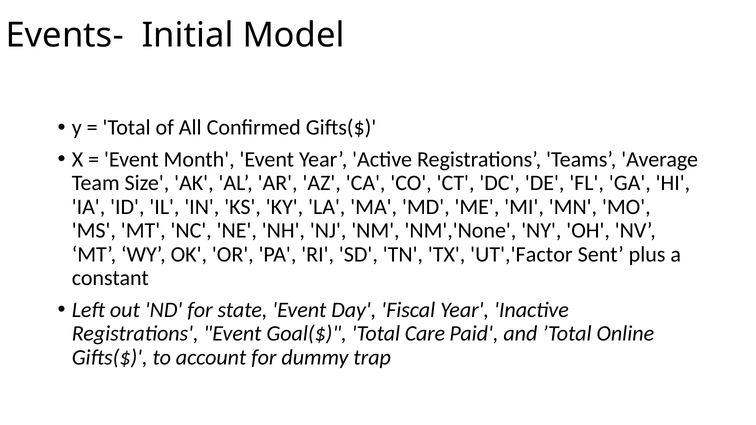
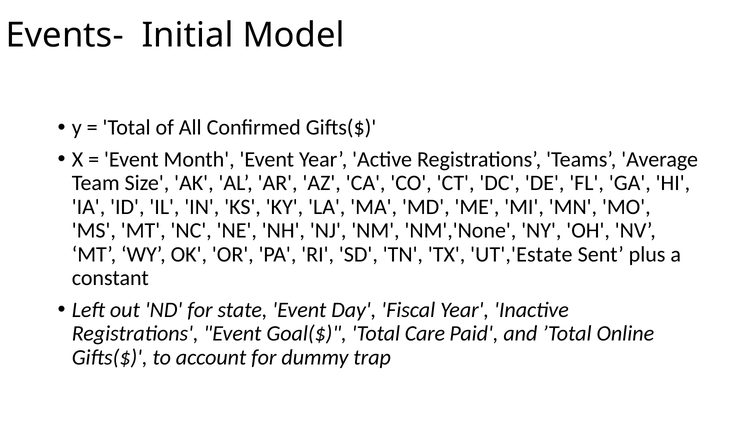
UT','Factor: UT','Factor -> UT','Estate (521, 255)
